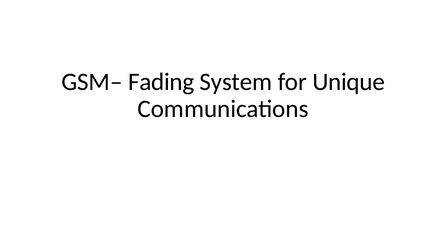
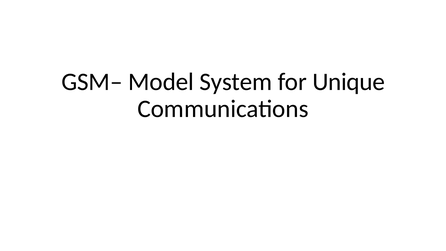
Fading: Fading -> Model (161, 82)
